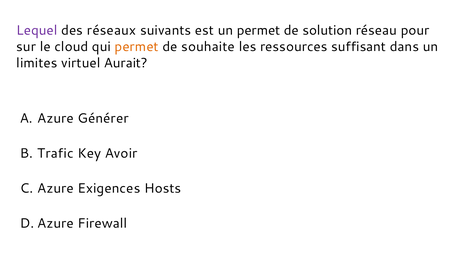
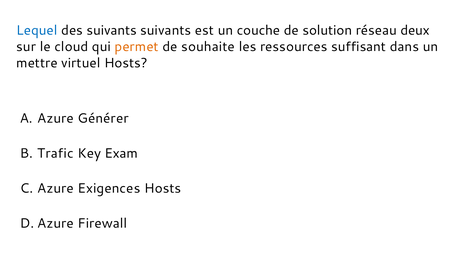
Lequel colour: purple -> blue (37, 30)
des réseaux: réseaux -> suivants (112, 30)
un permet: permet -> couche (259, 30)
pour: pour -> deux (415, 30)
limites: limites -> mettre (37, 63)
virtuel Aurait: Aurait -> Hosts (126, 63)
Avoir: Avoir -> Exam (121, 153)
